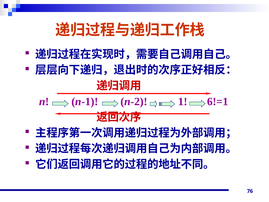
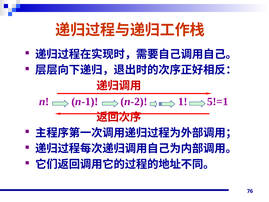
6!=1: 6!=1 -> 5!=1 (218, 101)
